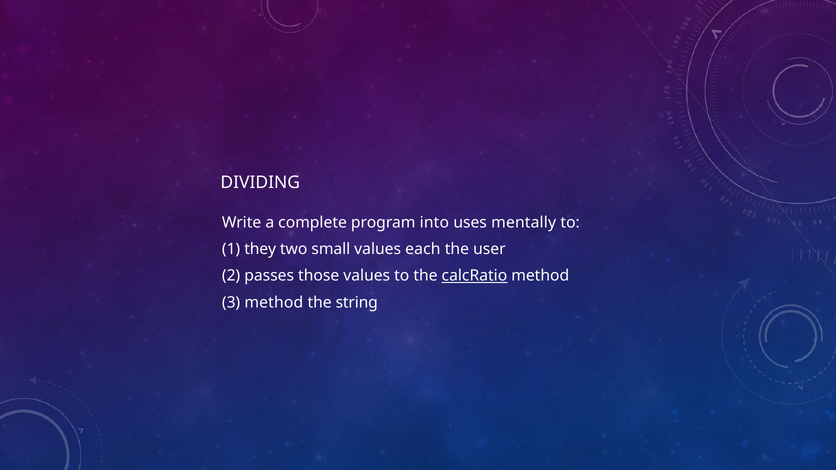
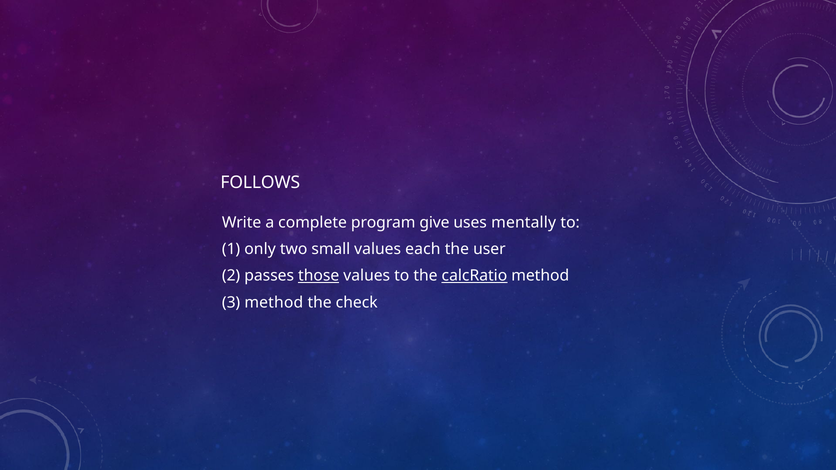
DIVIDING: DIVIDING -> FOLLOWS (260, 183)
into: into -> give (435, 223)
they: they -> only (260, 249)
those underline: none -> present (319, 276)
string: string -> check (357, 303)
